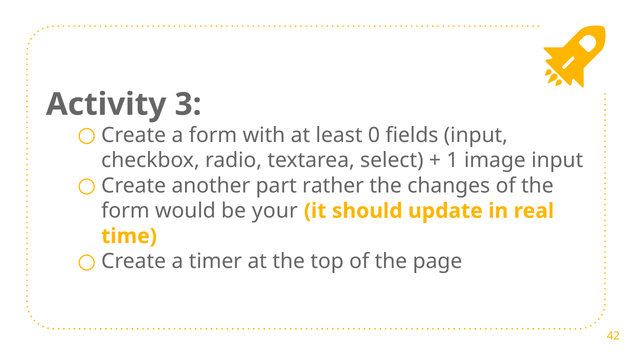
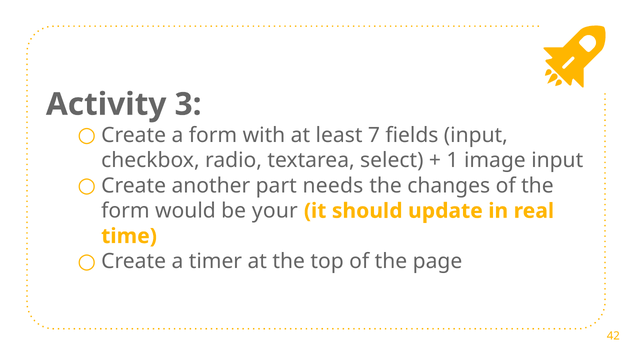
0: 0 -> 7 (374, 135)
rather: rather -> needs (333, 186)
